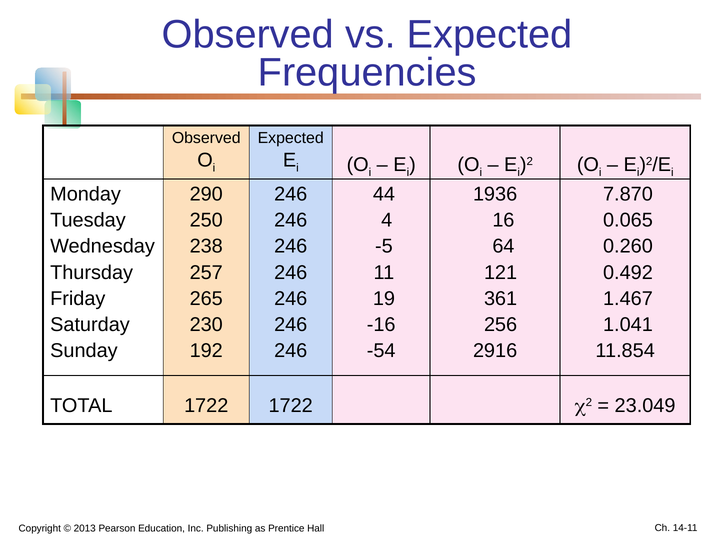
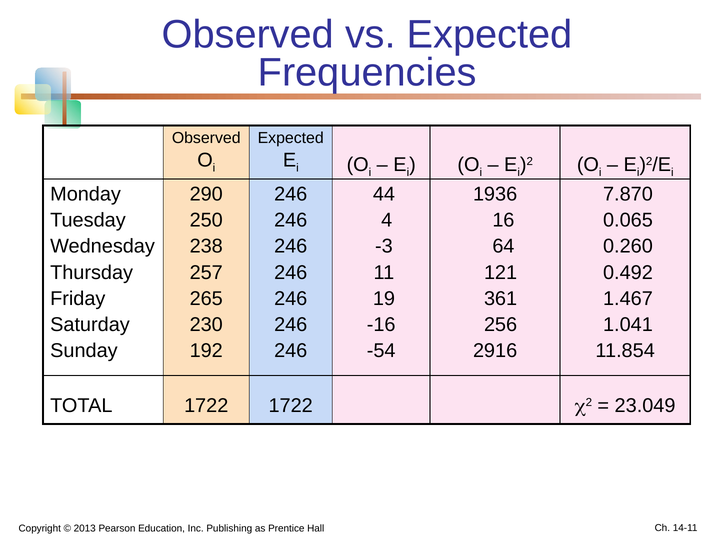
-5: -5 -> -3 (384, 246)
